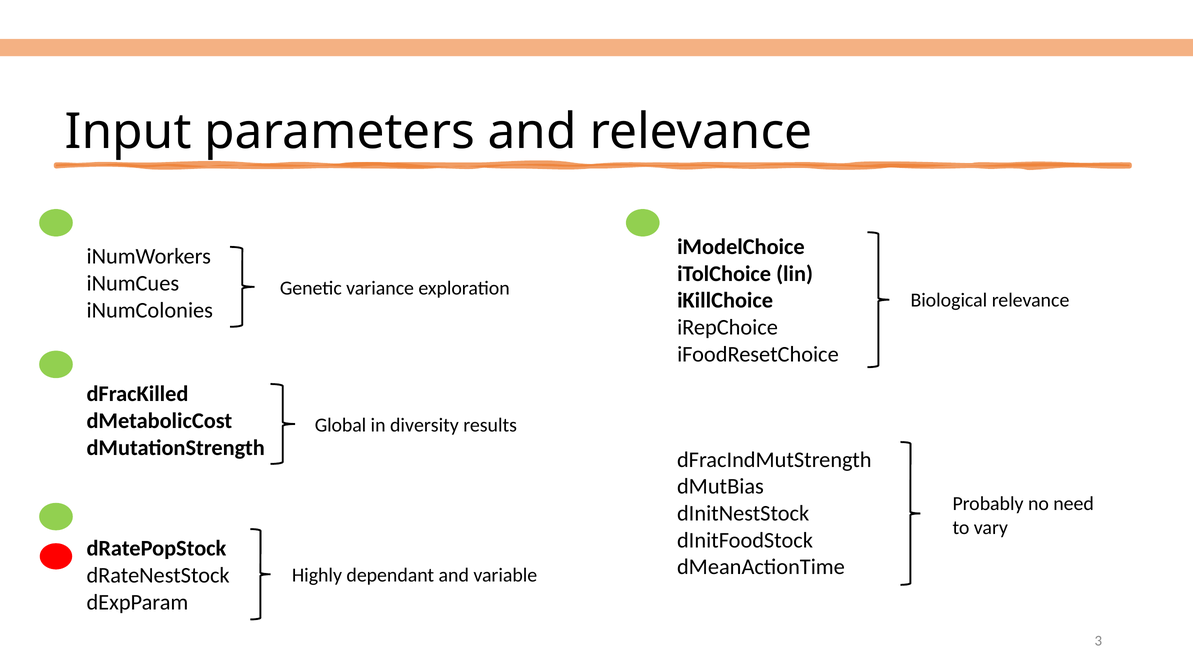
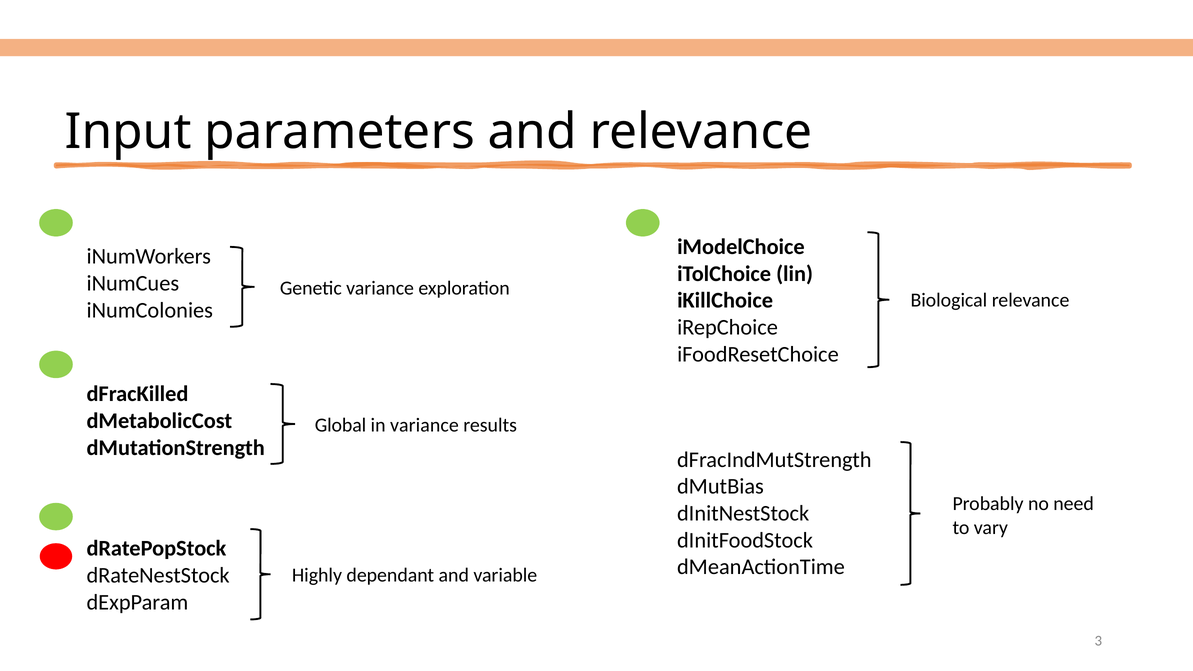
in diversity: diversity -> variance (424, 425)
